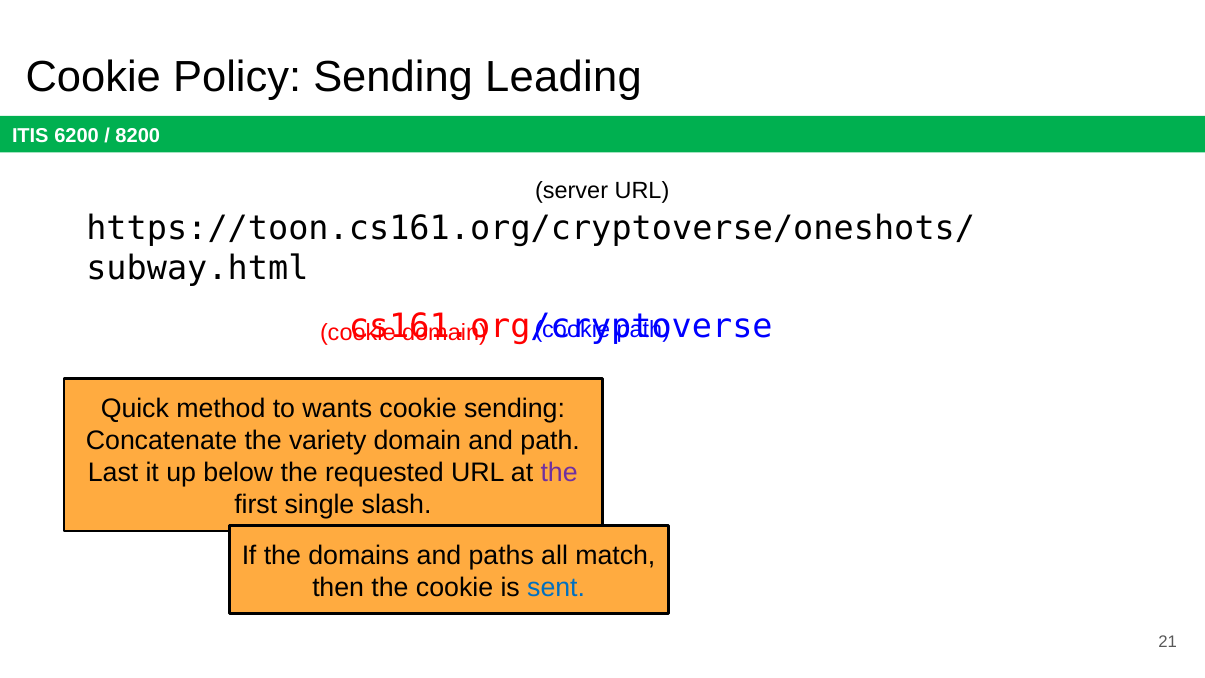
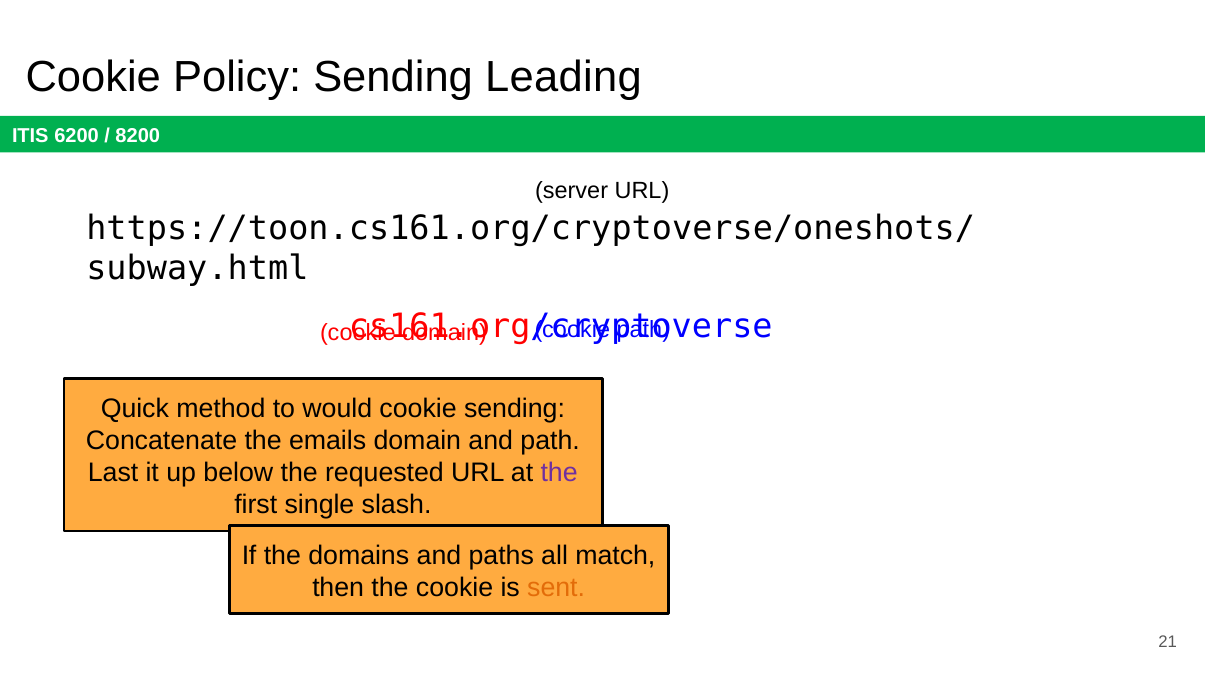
wants: wants -> would (337, 408)
variety: variety -> emails (328, 440)
sent colour: blue -> orange (556, 587)
